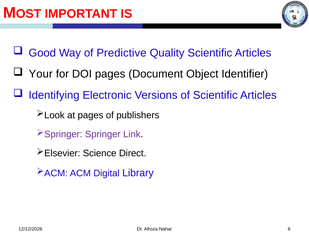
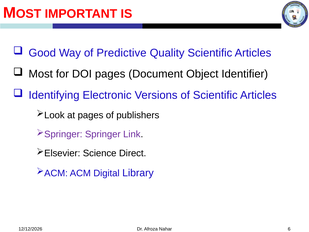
Your: Your -> Most (41, 74)
